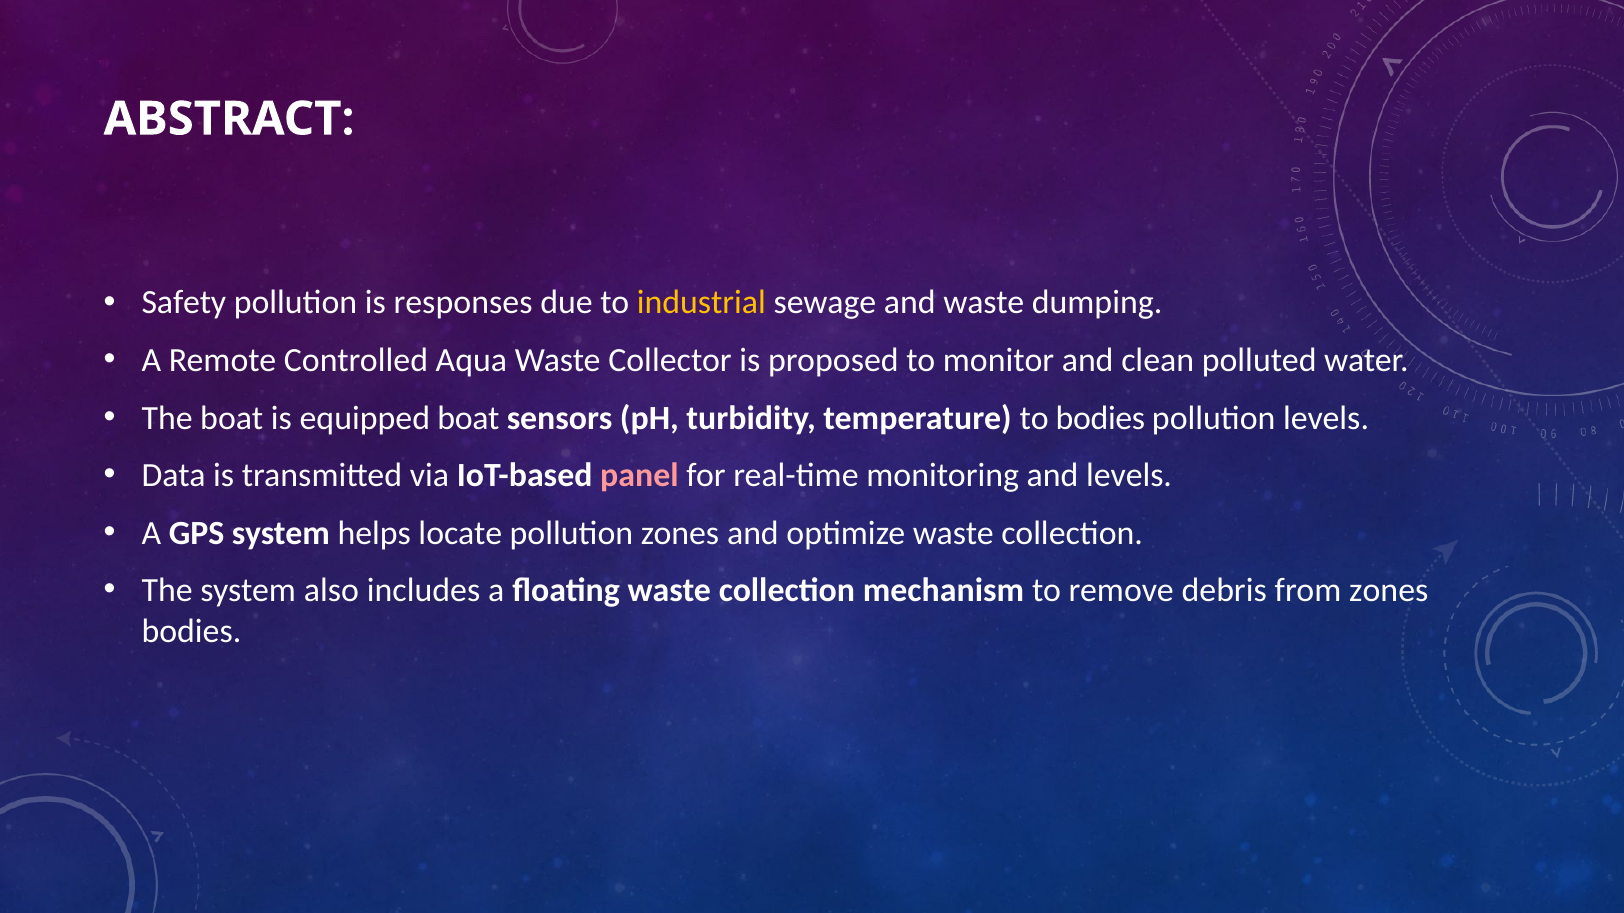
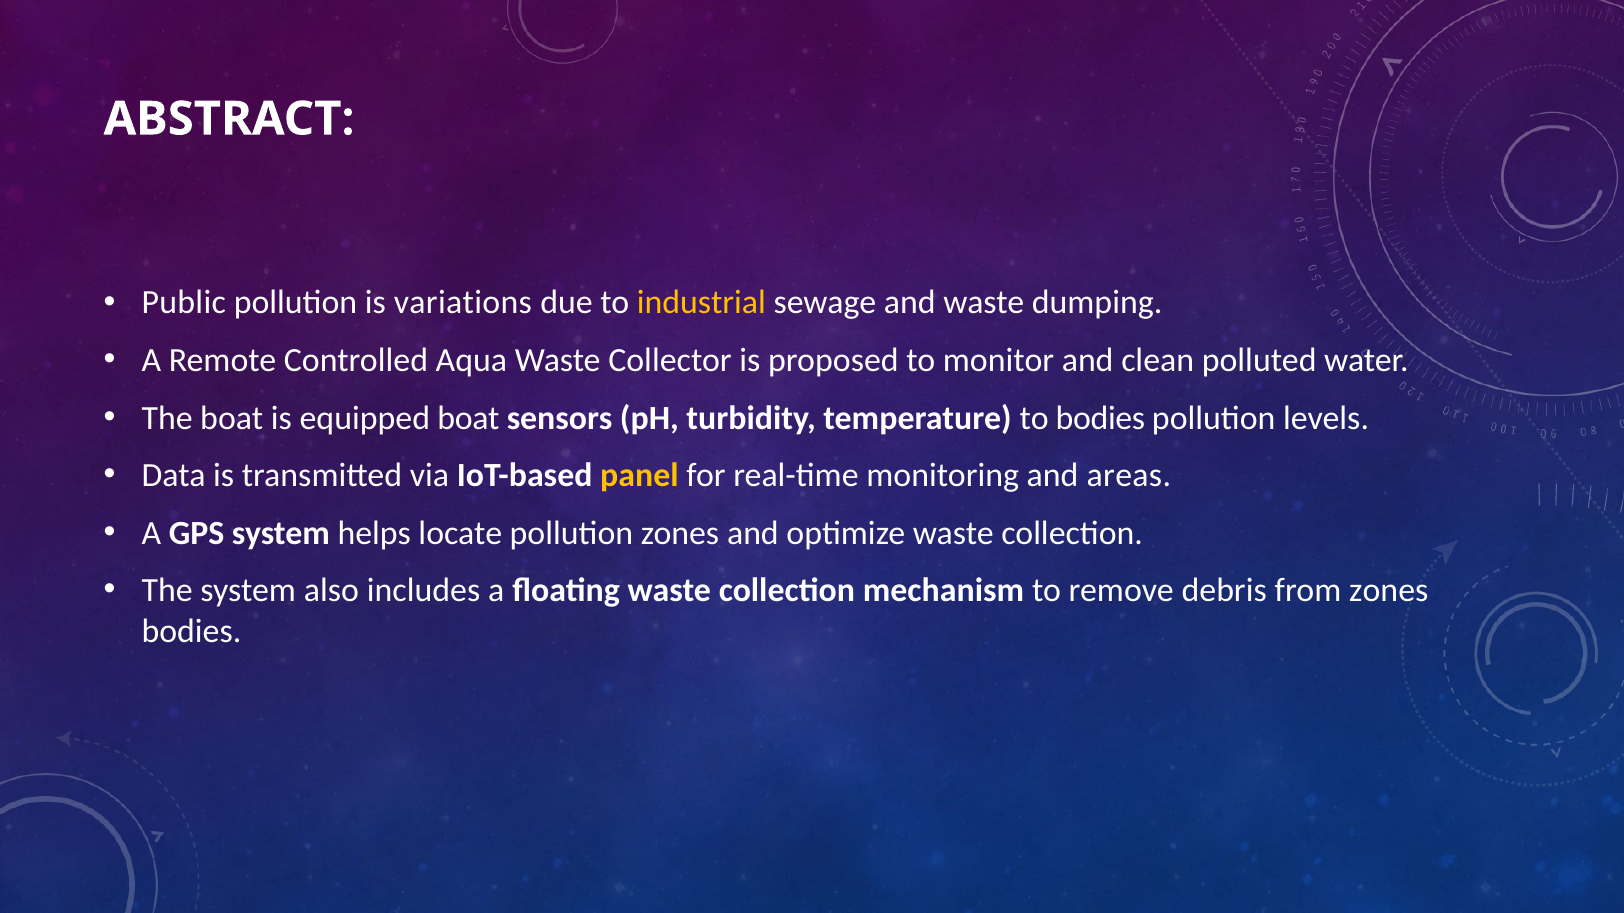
Safety: Safety -> Public (184, 303)
responses: responses -> variations (463, 303)
panel colour: pink -> yellow (639, 476)
and levels: levels -> areas (1129, 476)
